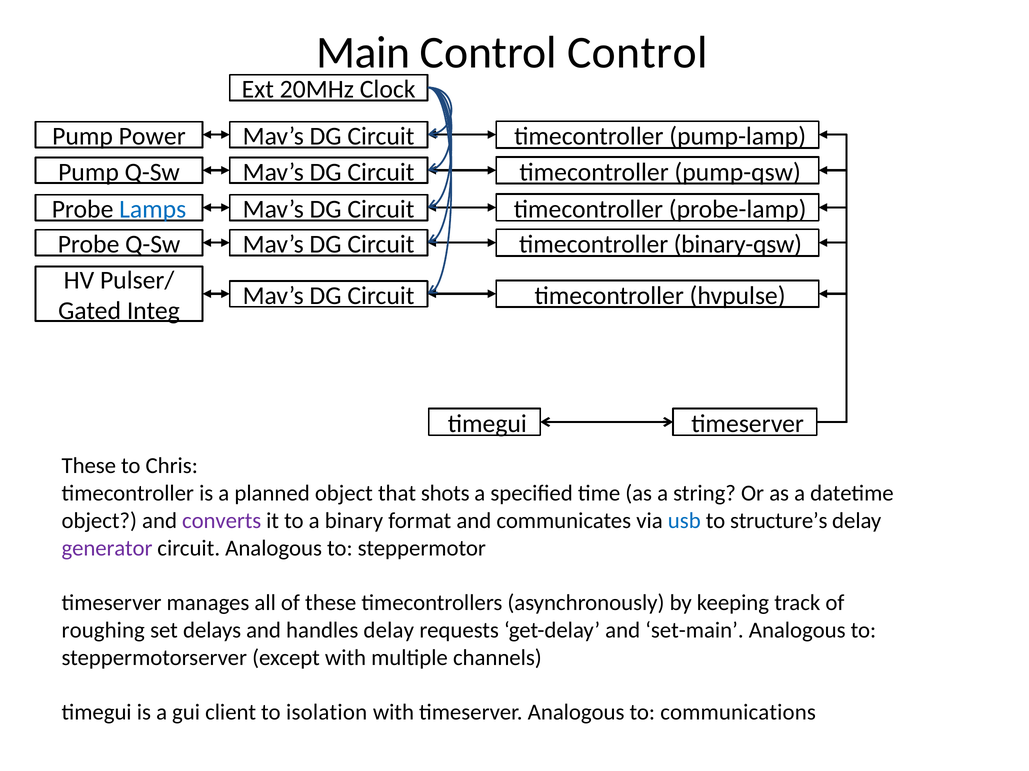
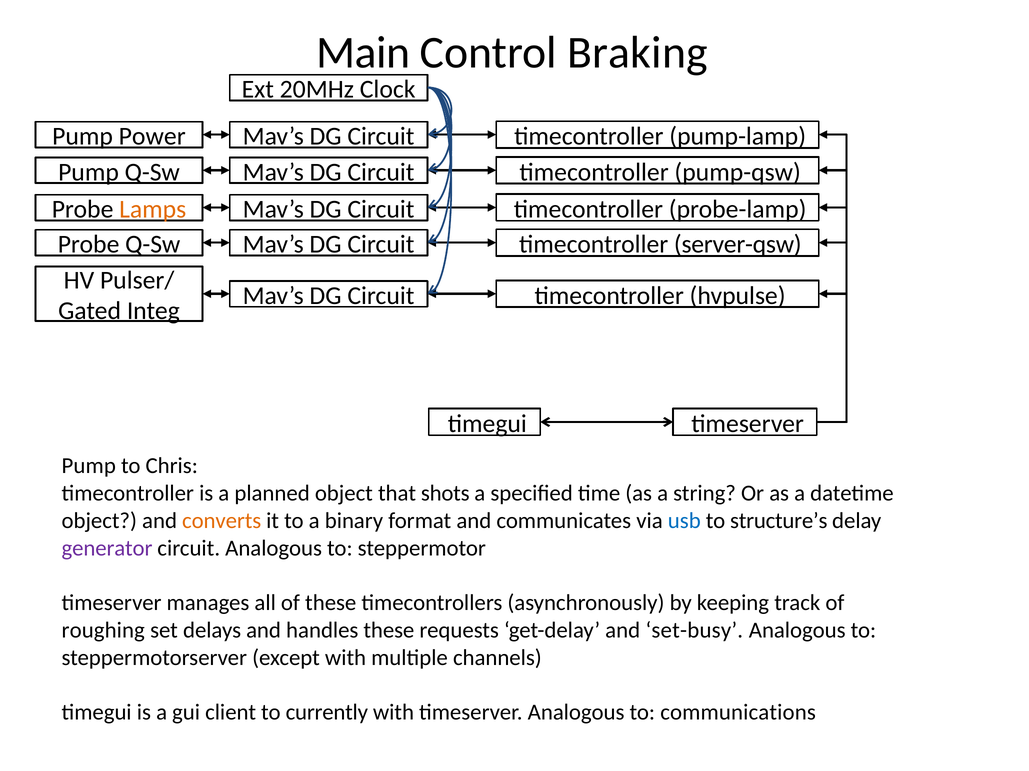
Control Control: Control -> Braking (638, 53)
Lamps colour: blue -> orange (153, 210)
binary-qsw: binary-qsw -> server-qsw (738, 245)
These: These -> Pump (89, 466)
converts colour: purple -> orange (222, 521)
handles delay: delay -> these (389, 631)
set-main: set-main -> set-busy (694, 631)
isolation: isolation -> currently (327, 713)
